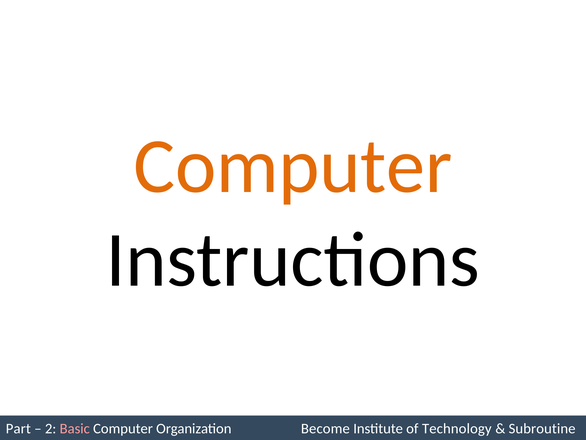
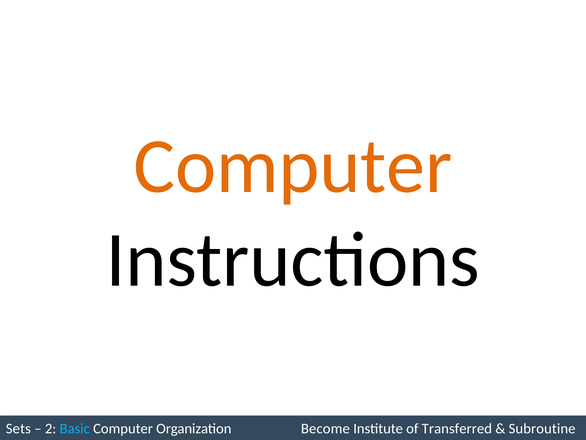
Part: Part -> Sets (18, 428)
Basic colour: pink -> light blue (75, 428)
Technology: Technology -> Transferred (457, 428)
